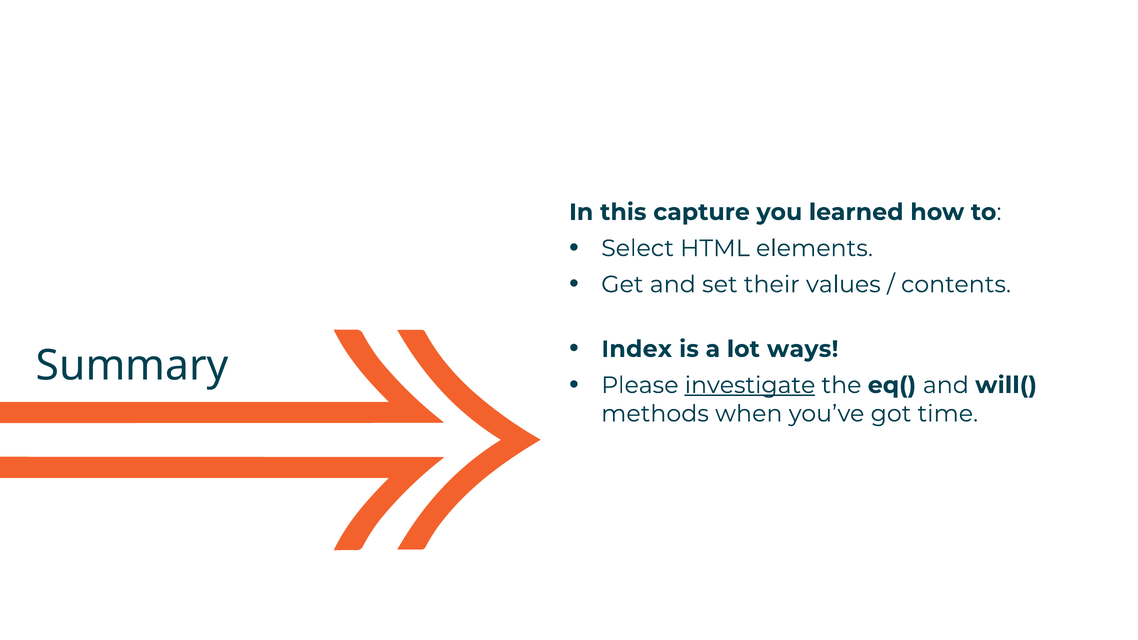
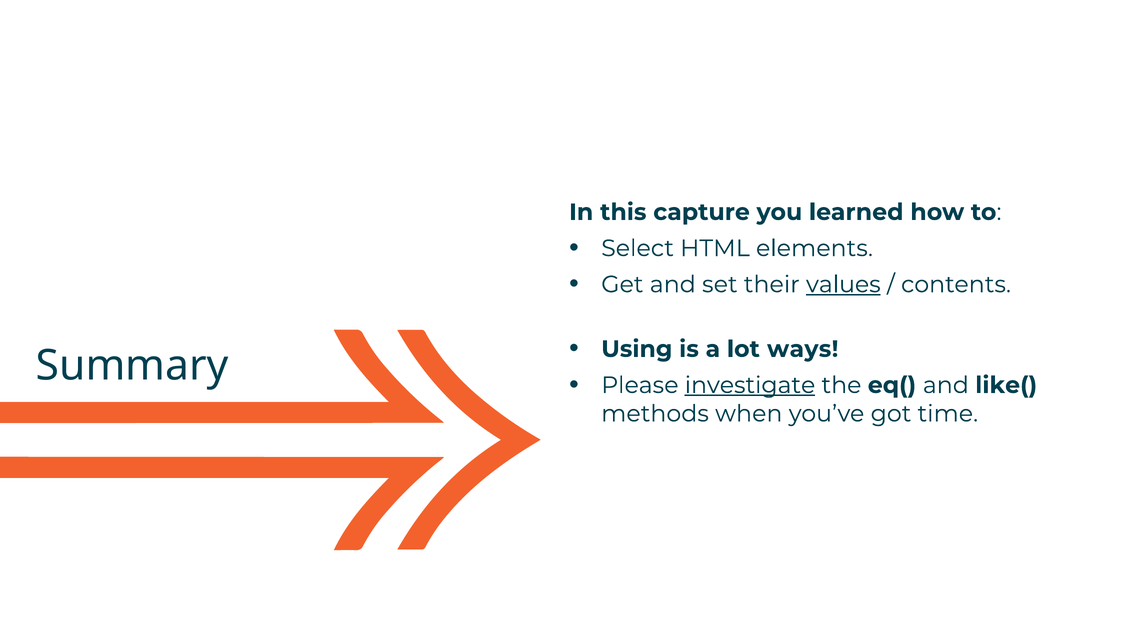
values underline: none -> present (843, 285)
Index: Index -> Using (637, 349)
will(: will( -> like( (1006, 385)
